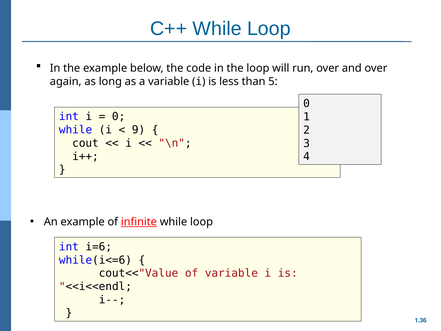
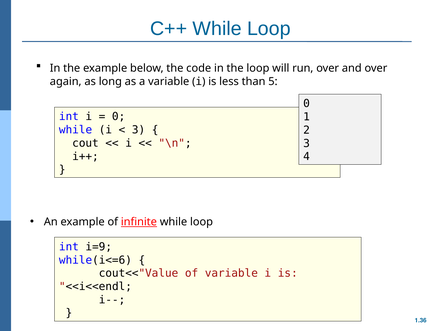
9: 9 -> 3 (139, 130)
i=6: i=6 -> i=9 (99, 247)
